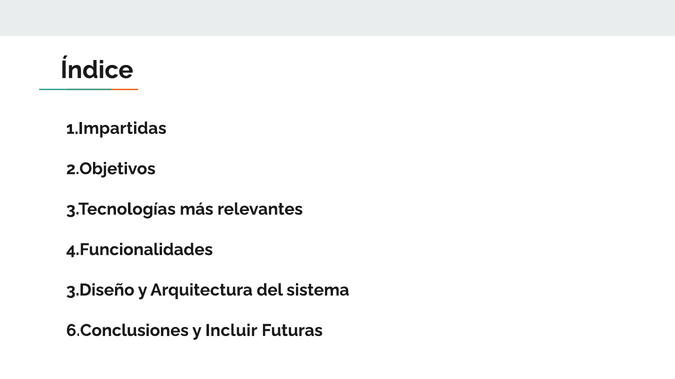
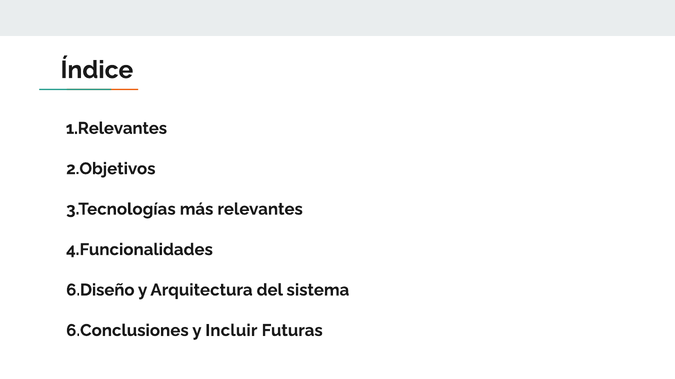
1.Impartidas: 1.Impartidas -> 1.Relevantes (116, 129)
3.Diseño: 3.Diseño -> 6.Diseño (100, 291)
